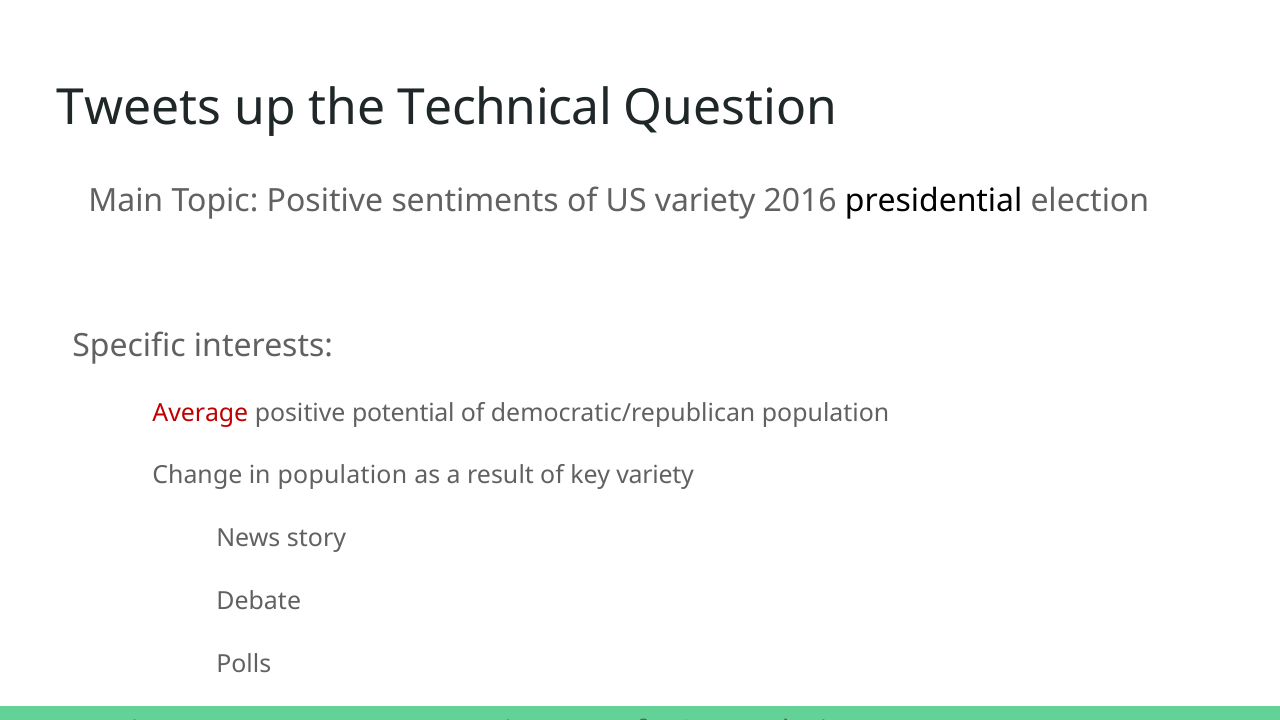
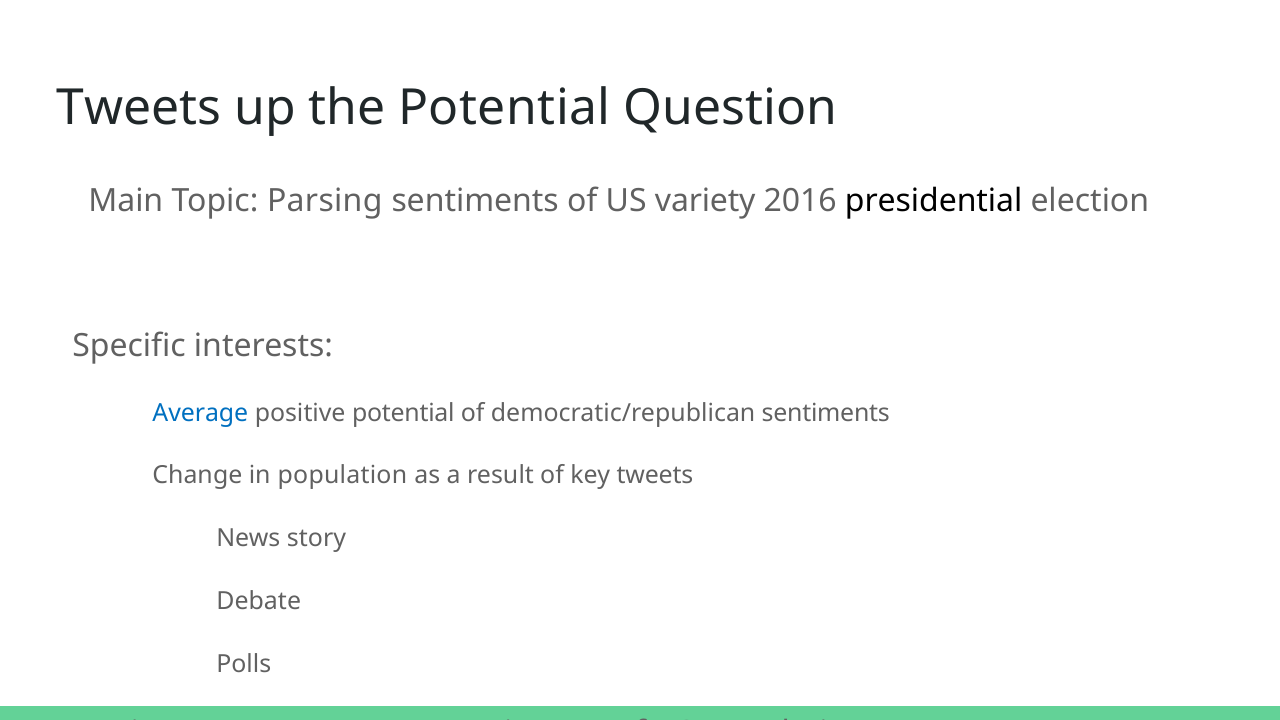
the Technical: Technical -> Potential (504, 108)
Topic Positive: Positive -> Parsing (325, 201)
Average colour: red -> blue (200, 413)
democratic/republican population: population -> sentiments (826, 413)
key variety: variety -> tweets (655, 476)
